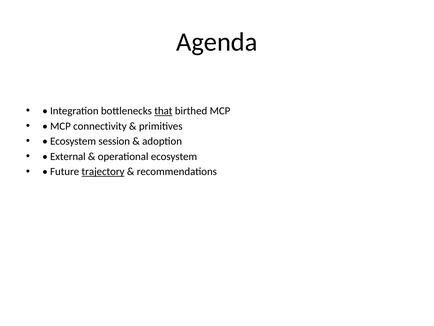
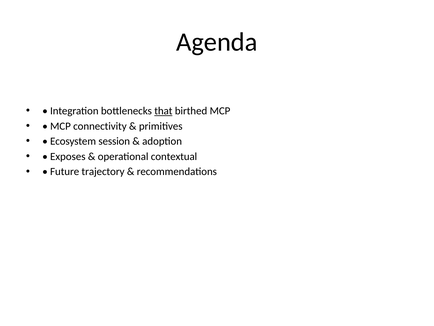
External: External -> Exposes (68, 156)
operational ecosystem: ecosystem -> contextual (174, 156)
trajectory underline: present -> none (103, 171)
